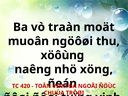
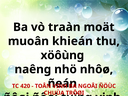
ngöôøi: ngöôøi -> khieán (72, 41)
xöng: xöng -> nhôø (96, 69)
